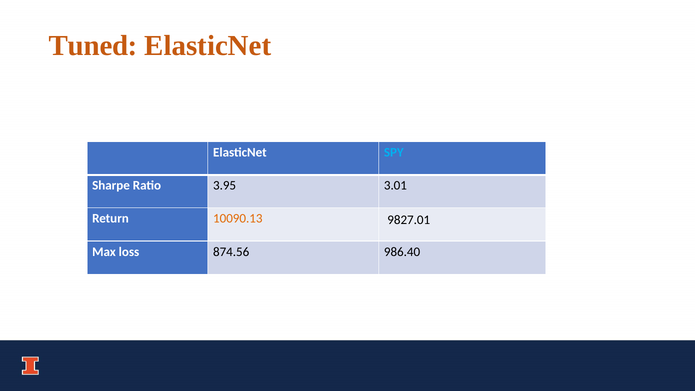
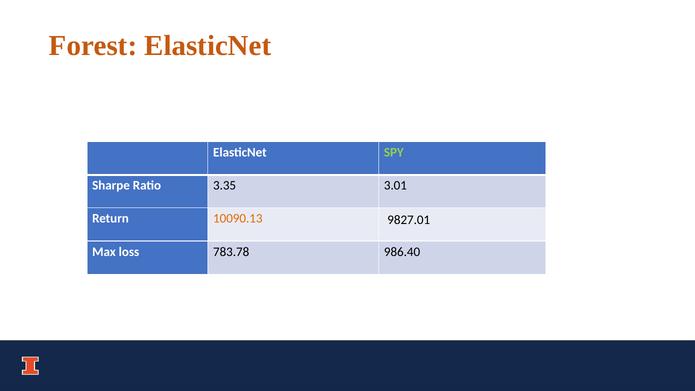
Tuned: Tuned -> Forest (93, 46)
SPY colour: light blue -> light green (394, 153)
3.95: 3.95 -> 3.35 (225, 186)
874.56: 874.56 -> 783.78 (231, 252)
